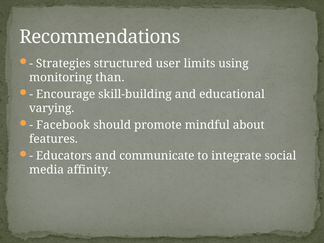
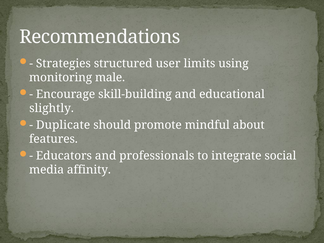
than: than -> male (110, 77)
varying: varying -> slightly (52, 108)
Facebook: Facebook -> Duplicate (63, 125)
communicate: communicate -> professionals (157, 156)
